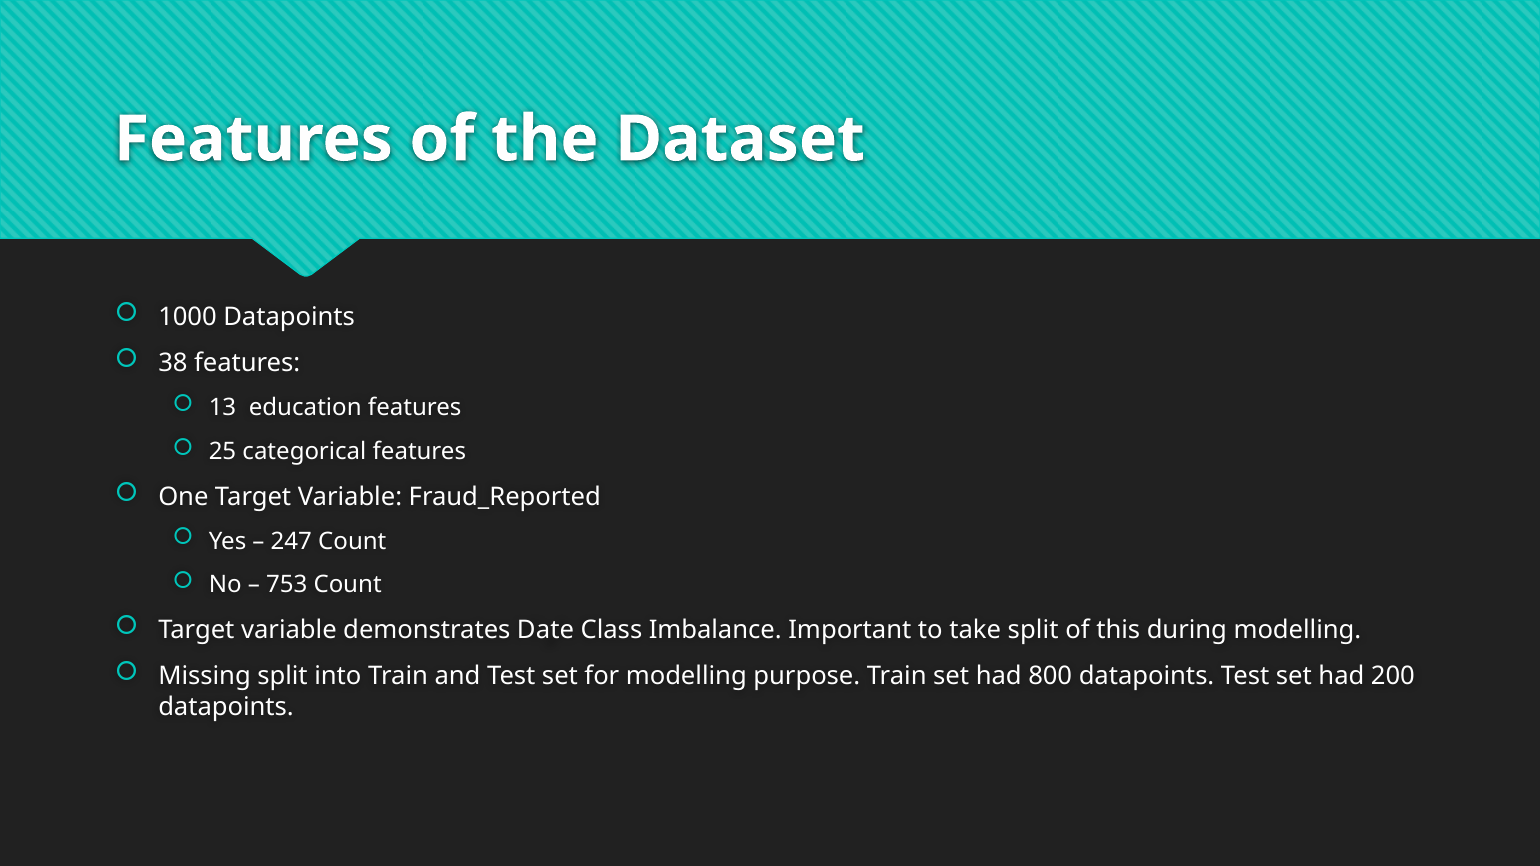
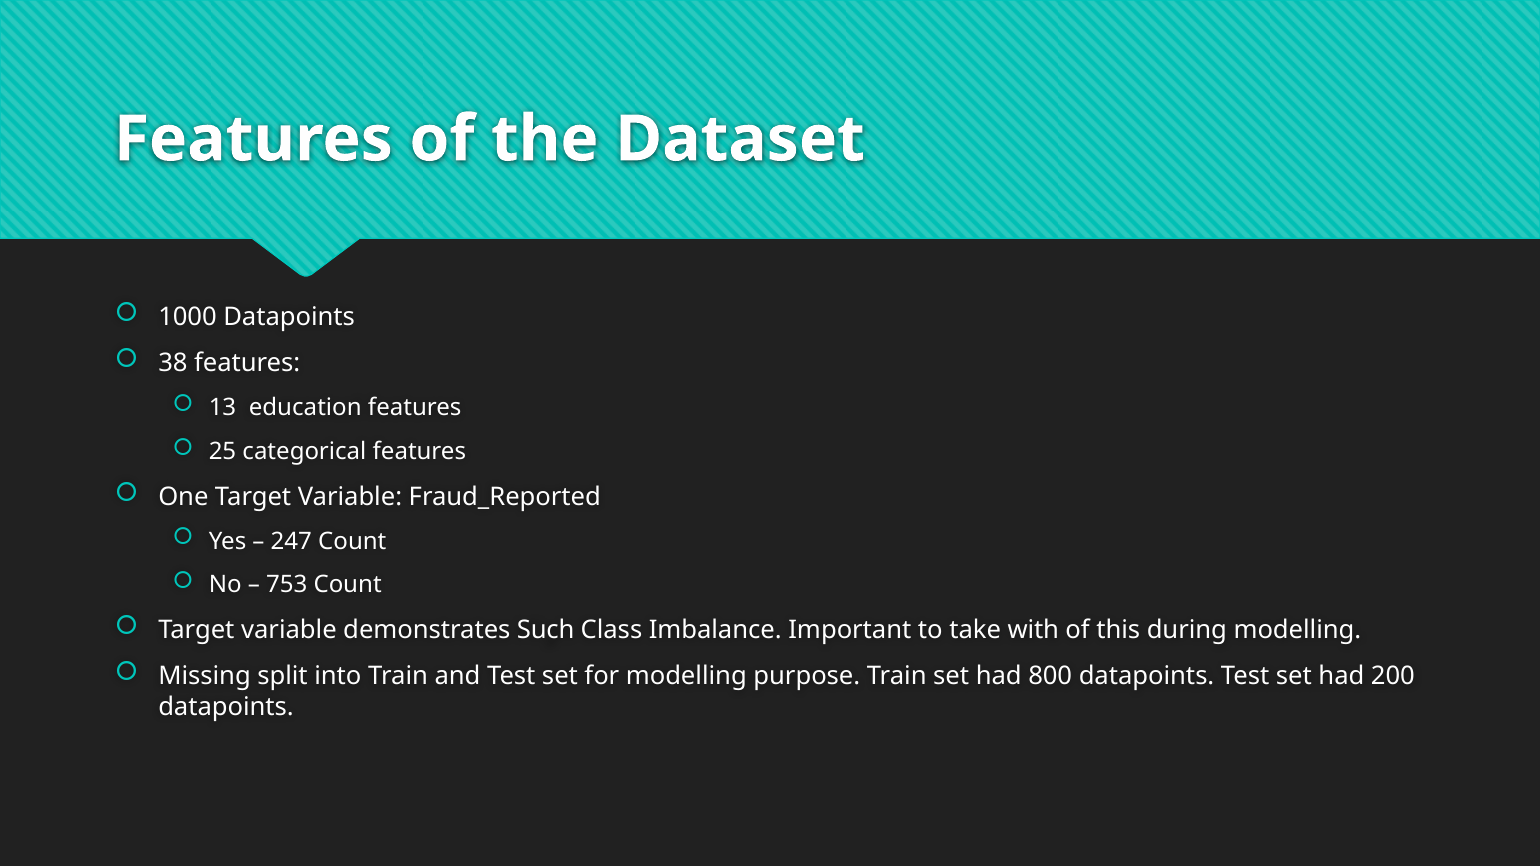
Date: Date -> Such (546, 630)
take split: split -> with (1033, 630)
